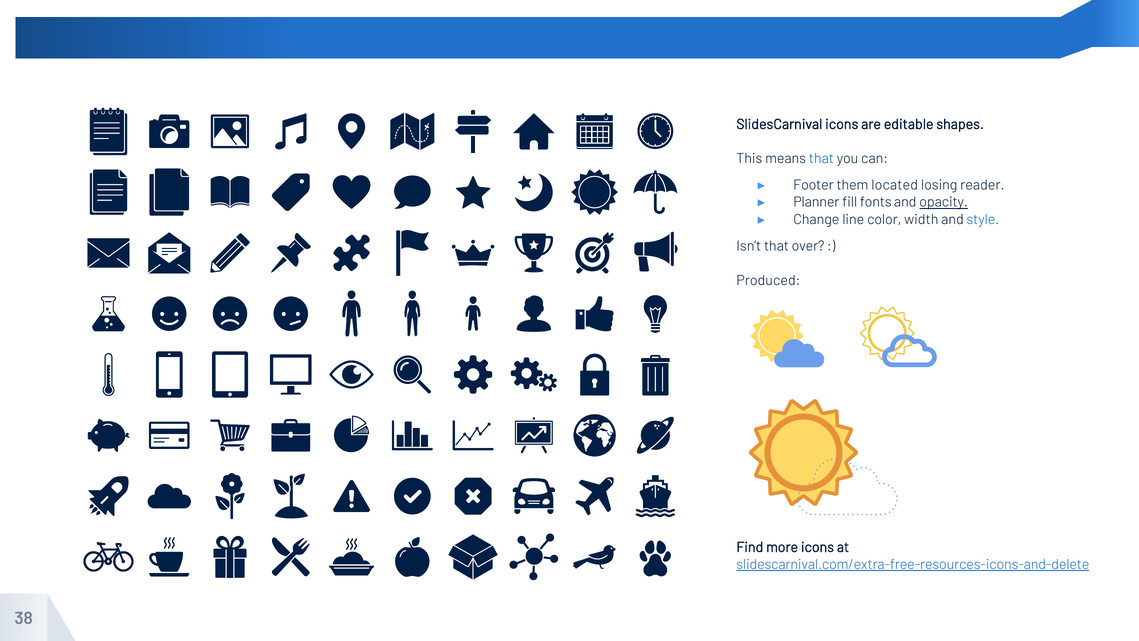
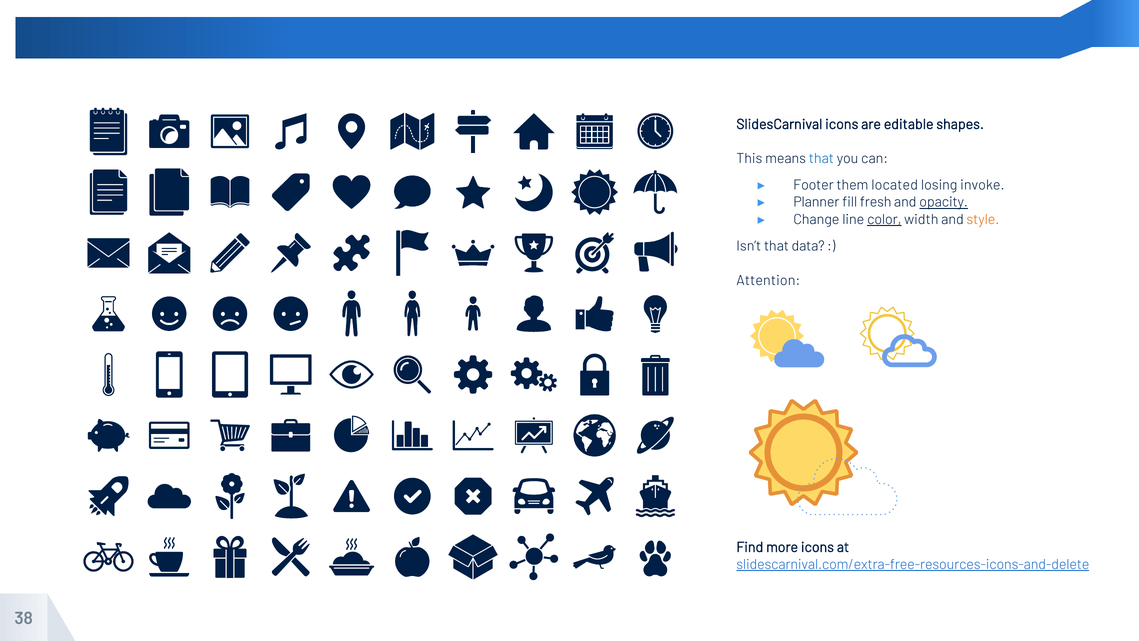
reader: reader -> invoke (982, 185)
fonts: fonts -> fresh (876, 202)
color underline: none -> present (884, 219)
style colour: blue -> orange (983, 219)
over: over -> data (808, 246)
Produced: Produced -> Attention (768, 280)
